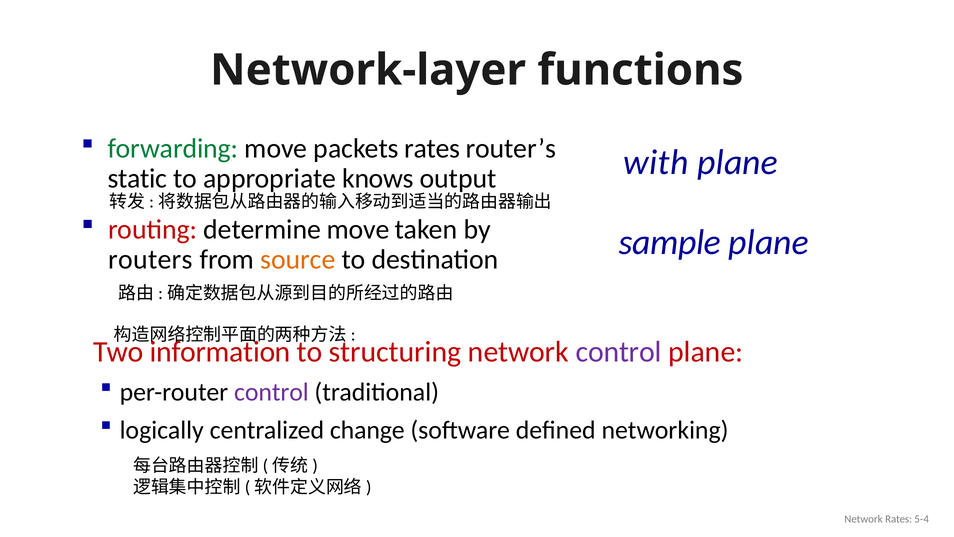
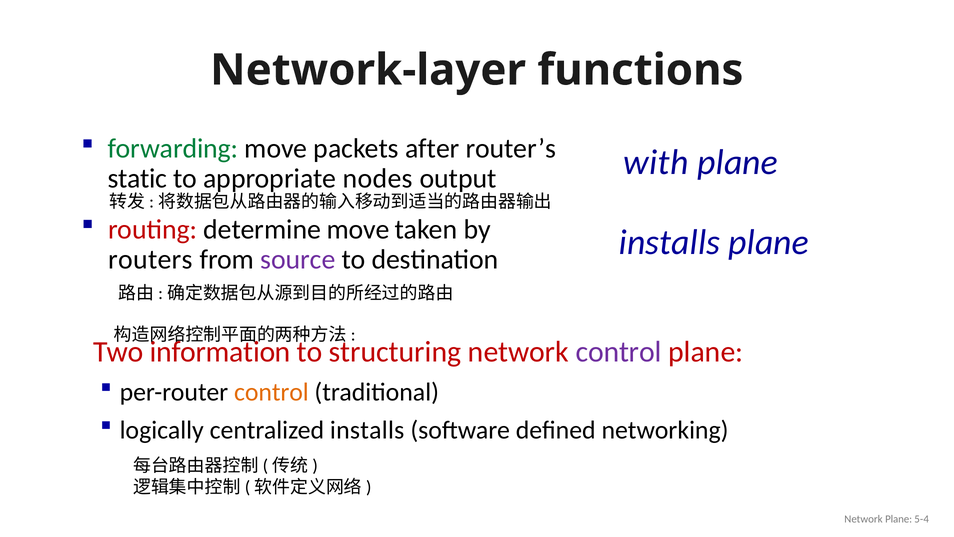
packets rates: rates -> after (432, 148)
knows: knows -> nodes (378, 178)
sample: sample -> installs (670, 242)
source colour: orange -> purple (298, 259)
control colour: purple -> orange (271, 392)
centralized change: change -> installs (367, 430)
Network Rates: Rates -> Plane (899, 519)
